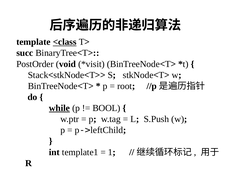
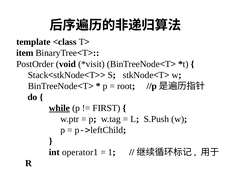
<class underline: present -> none (65, 42)
succ: succ -> item (25, 53)
BOOL: BOOL -> FIRST (106, 109)
template1: template1 -> operator1 (80, 153)
